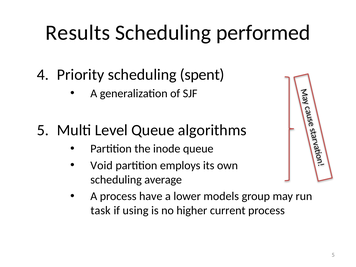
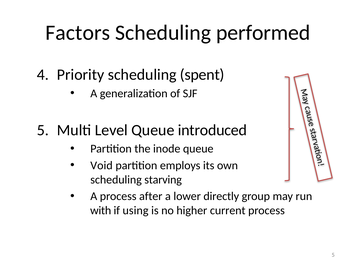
Results: Results -> Factors (78, 33)
algorithms: algorithms -> introduced (212, 130)
average: average -> starving (163, 180)
have: have -> after (151, 196)
models: models -> directly (221, 196)
task: task -> with (101, 210)
